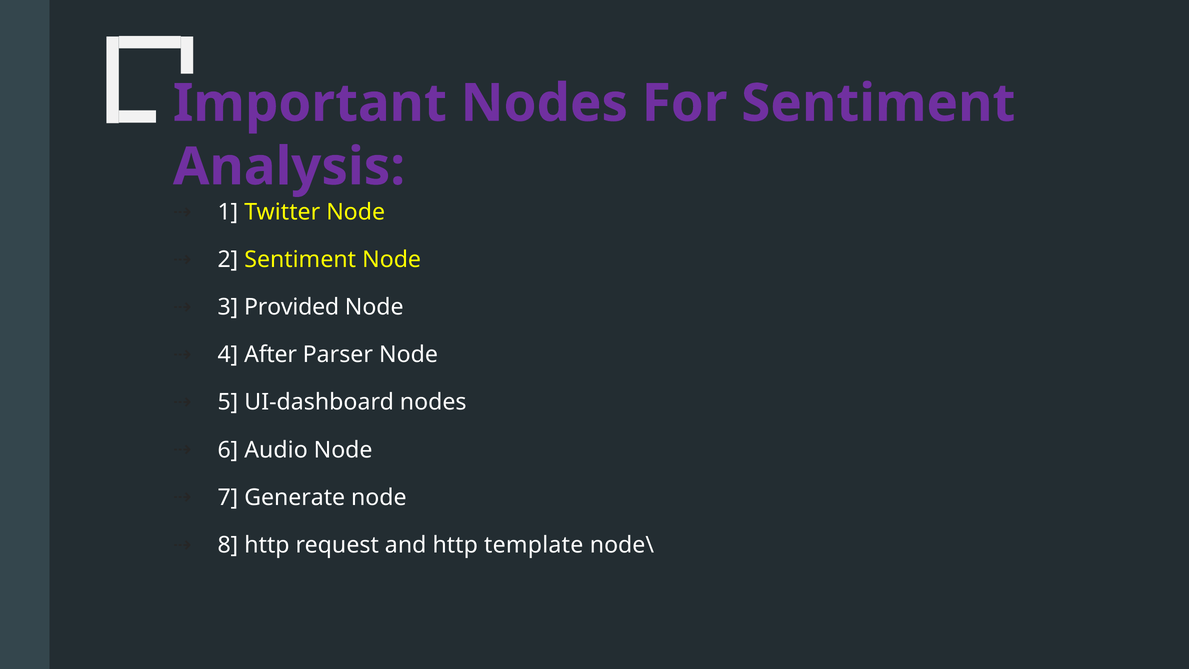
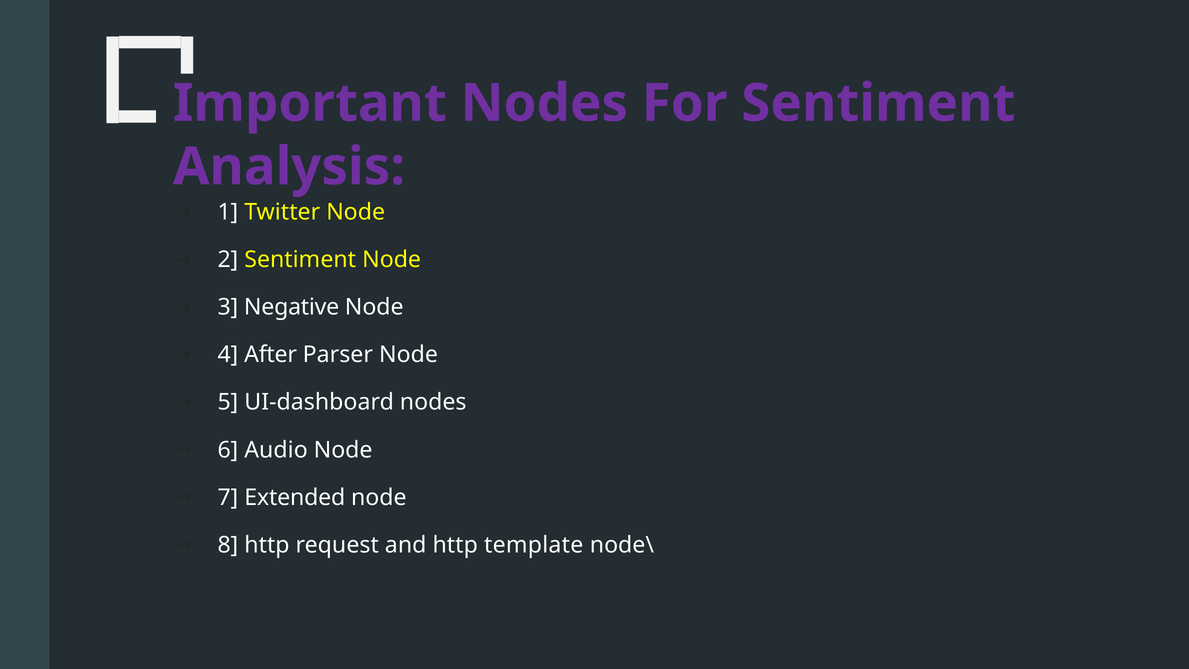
Provided: Provided -> Negative (292, 307)
Generate: Generate -> Extended (295, 497)
